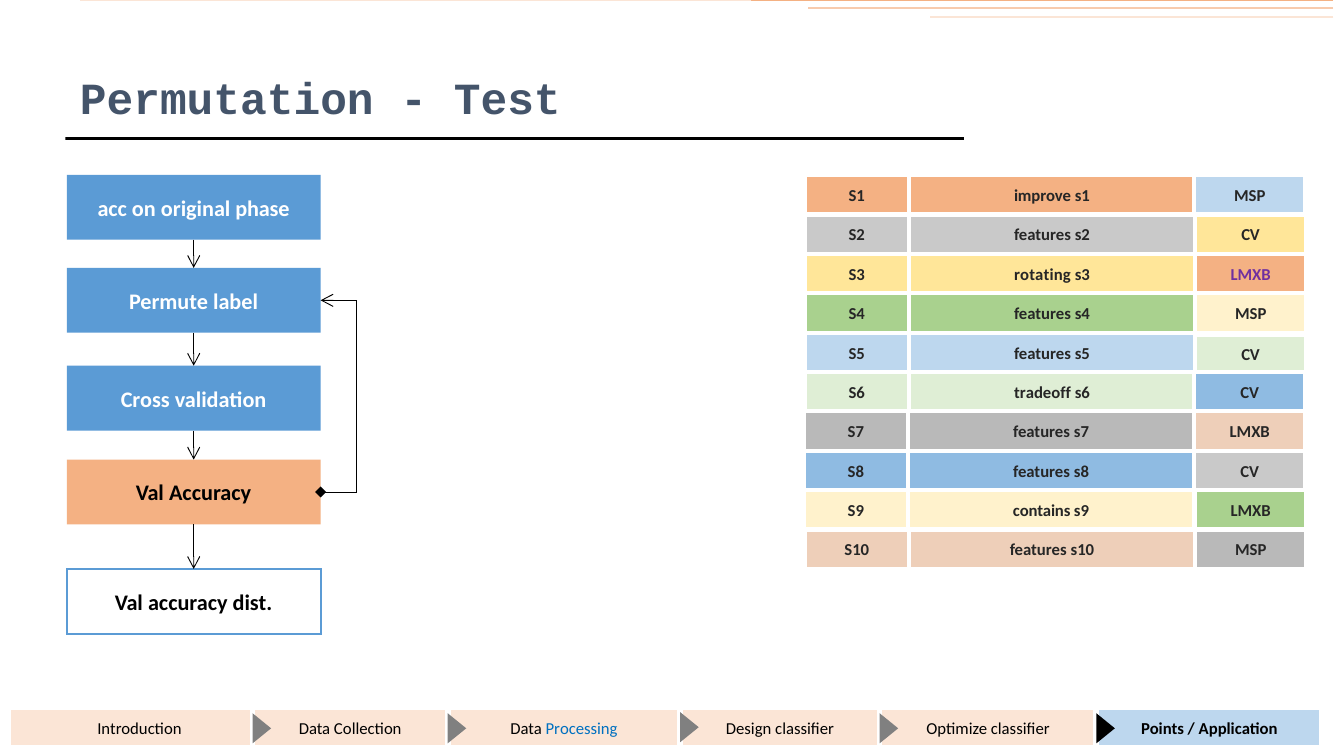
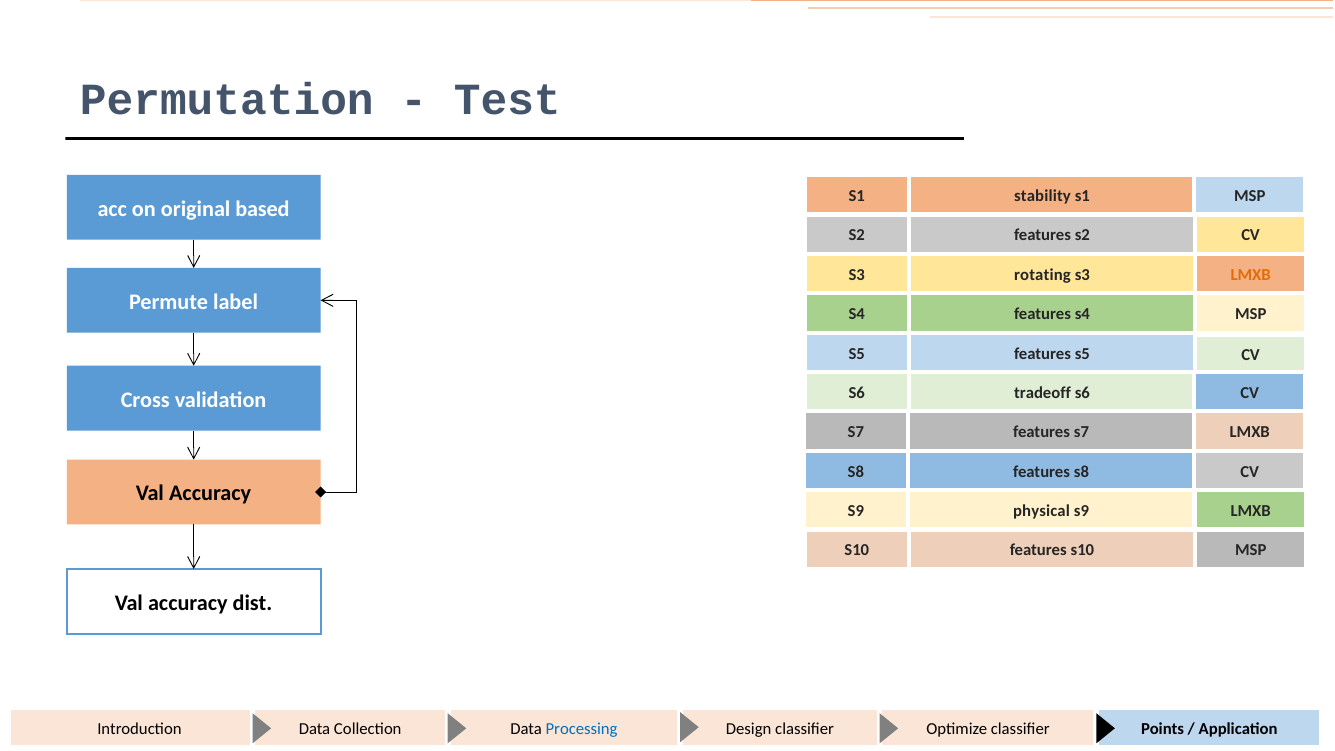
improve: improve -> stability (1042, 196)
phase: phase -> based (262, 209)
LMXB colour: purple -> orange (1251, 275)
contains: contains -> physical (1042, 511)
